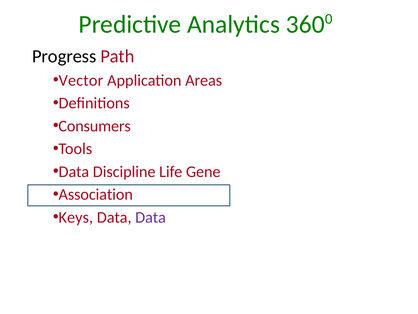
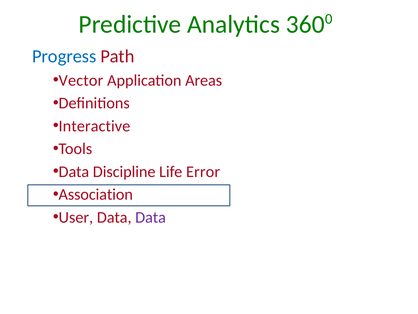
Progress colour: black -> blue (64, 56)
Consumers: Consumers -> Interactive (94, 126)
Gene: Gene -> Error (203, 171)
Keys: Keys -> User (76, 217)
